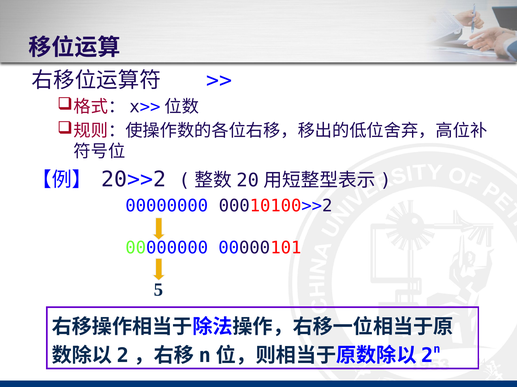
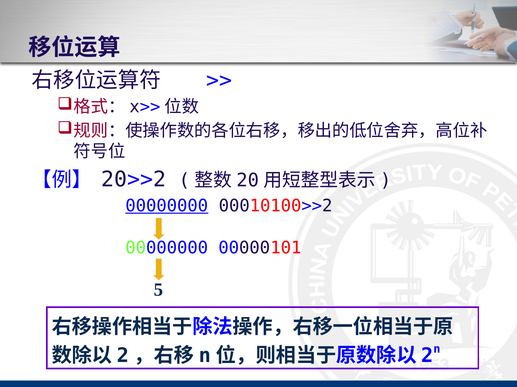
00000000 underline: none -> present (167, 206)
